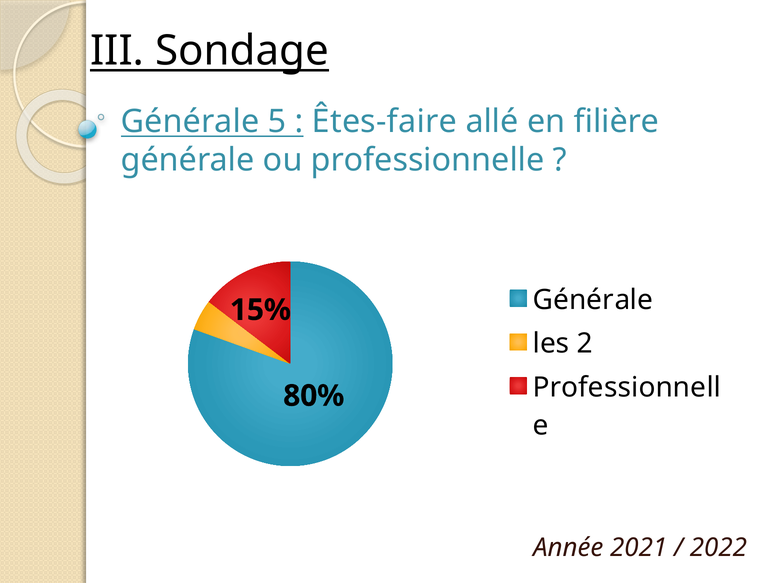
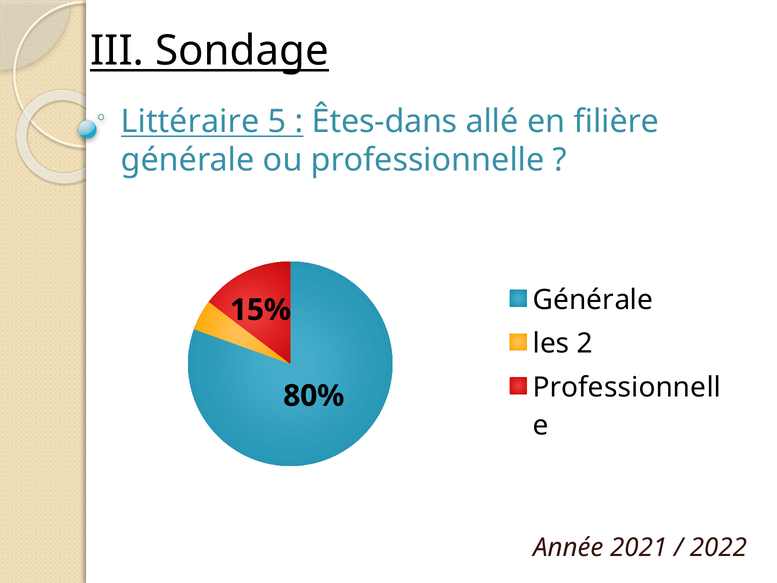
Générale: Générale -> Littéraire (190, 121)
Êtes-faire: Êtes-faire -> Êtes-dans (385, 121)
